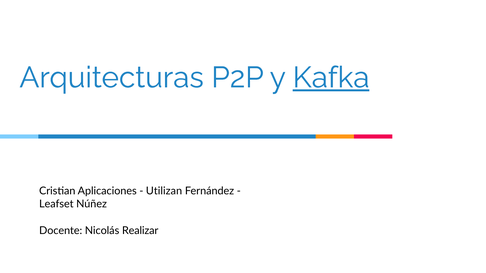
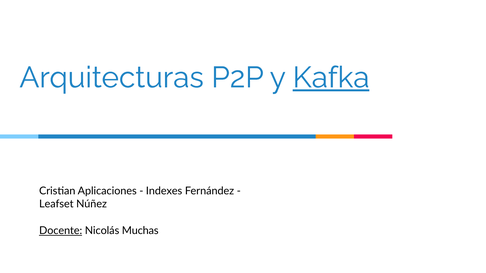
Utilizan: Utilizan -> Indexes (164, 191)
Docente underline: none -> present (61, 231)
Realizar: Realizar -> Muchas (140, 231)
